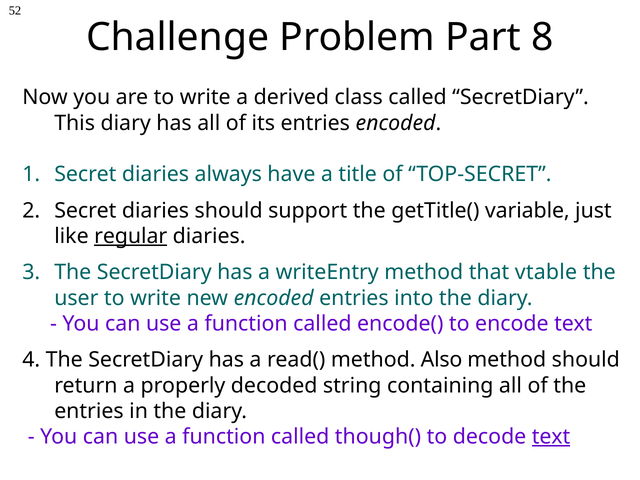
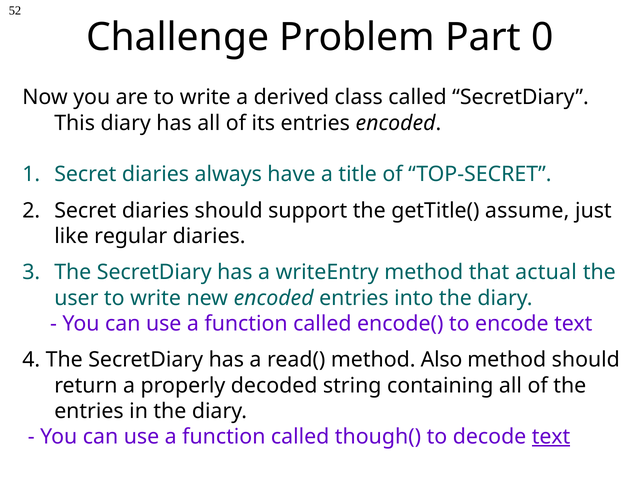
8: 8 -> 0 (542, 37)
variable: variable -> assume (527, 211)
regular underline: present -> none (131, 236)
vtable: vtable -> actual (546, 272)
